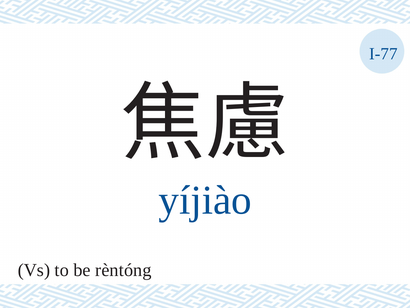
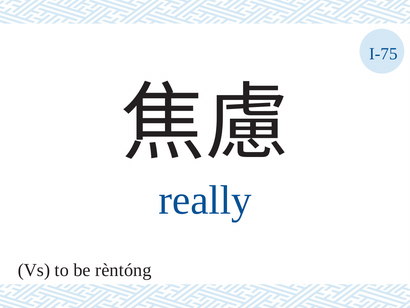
I-77: I-77 -> I-75 (383, 54)
yíjiào: yíjiào -> really (205, 200)
